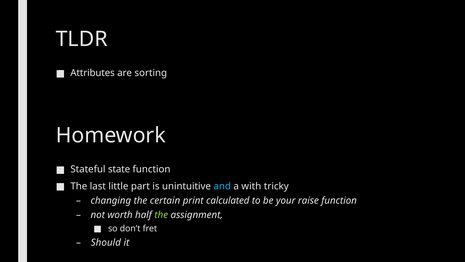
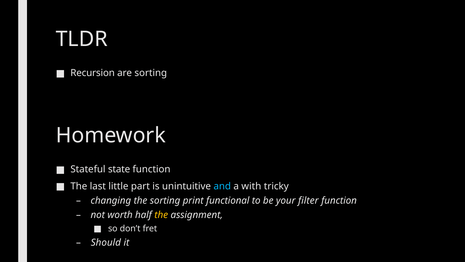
Attributes: Attributes -> Recursion (93, 73)
the certain: certain -> sorting (165, 200)
calculated: calculated -> functional (228, 200)
raise: raise -> filter (308, 200)
the colour: light green -> yellow (161, 215)
